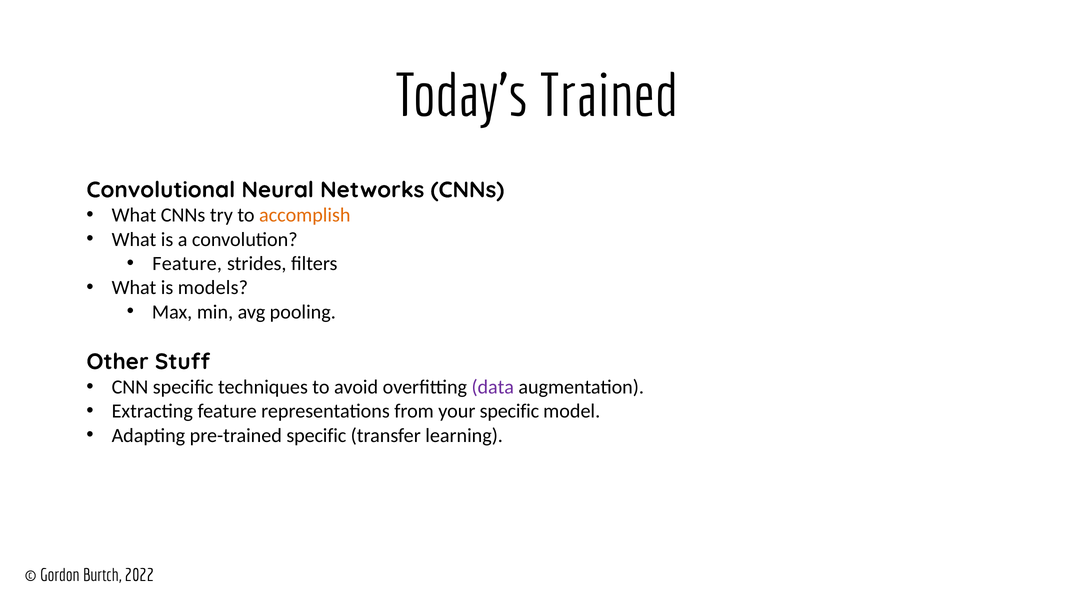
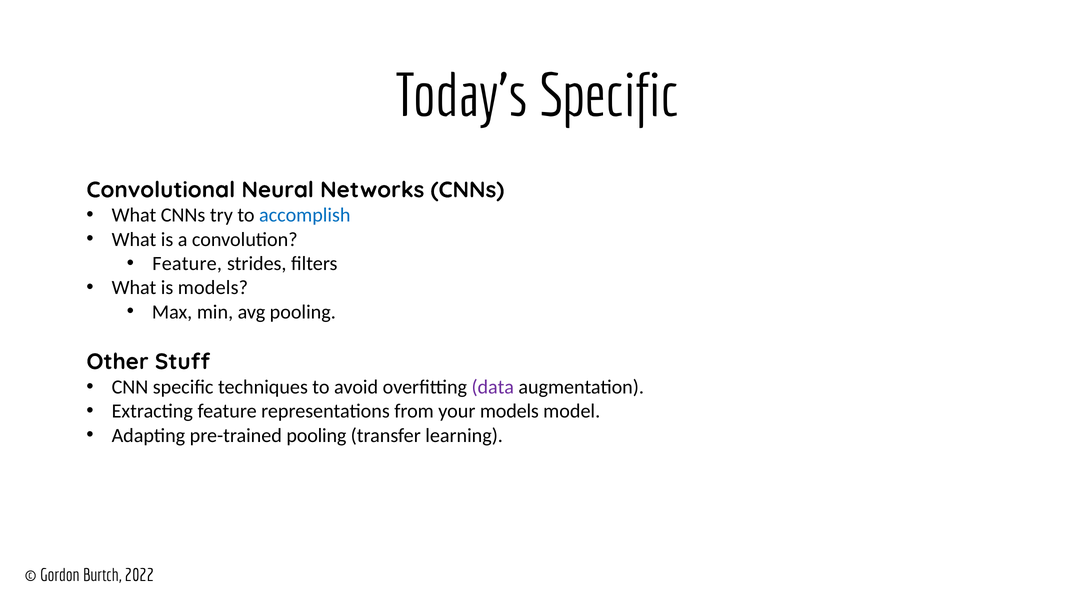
Today’s Trained: Trained -> Specific (610, 96)
accomplish colour: orange -> blue (305, 215)
your specific: specific -> models (509, 411)
pre-trained specific: specific -> pooling (316, 435)
